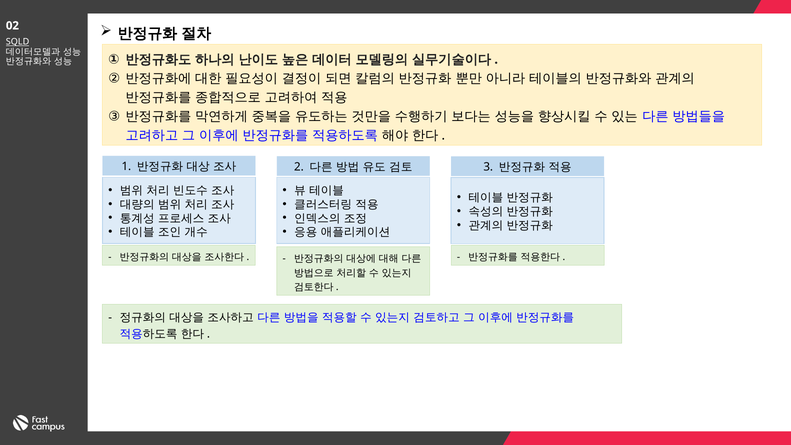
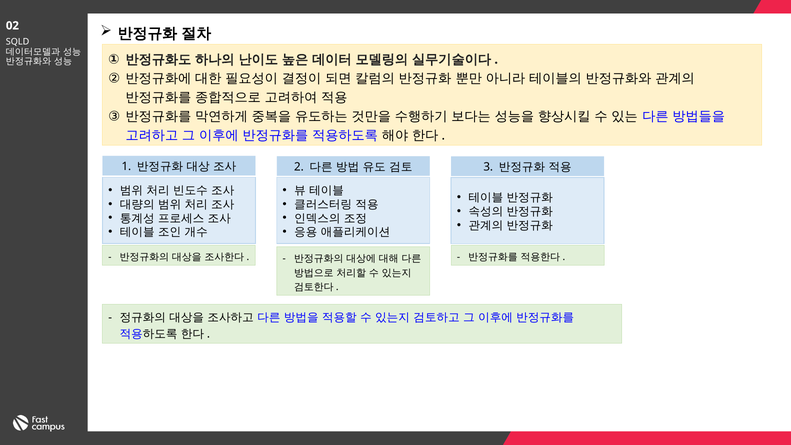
SQLD underline: present -> none (18, 42)
